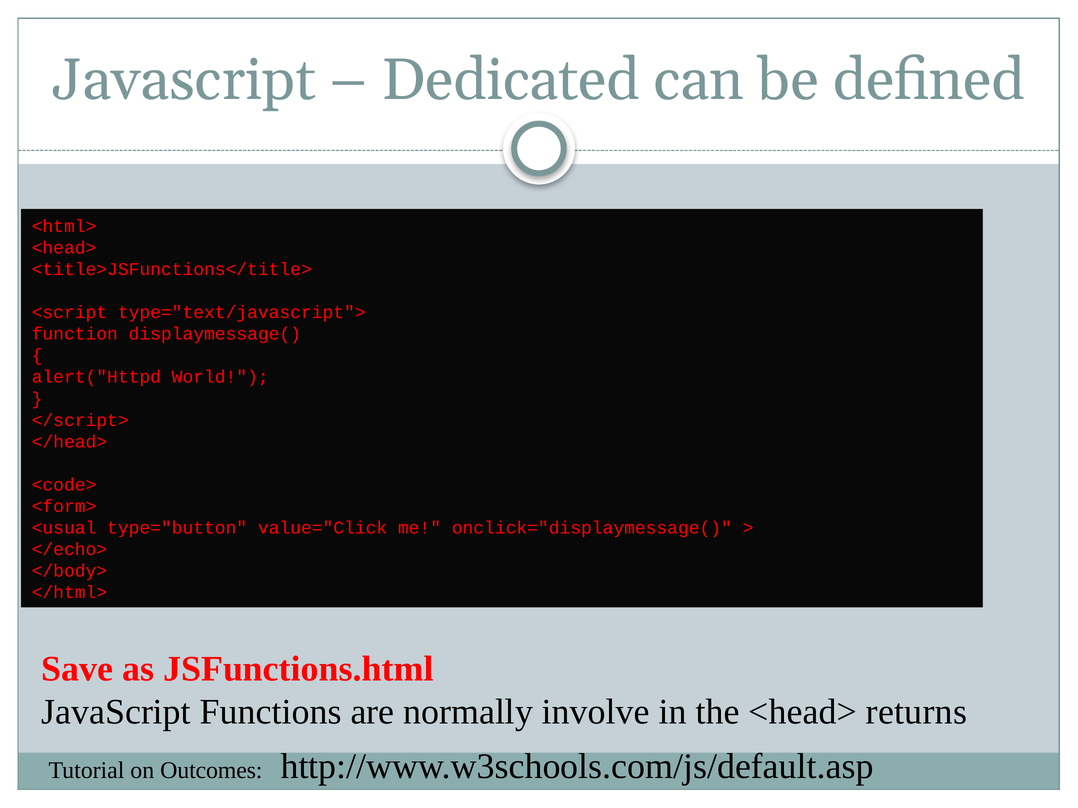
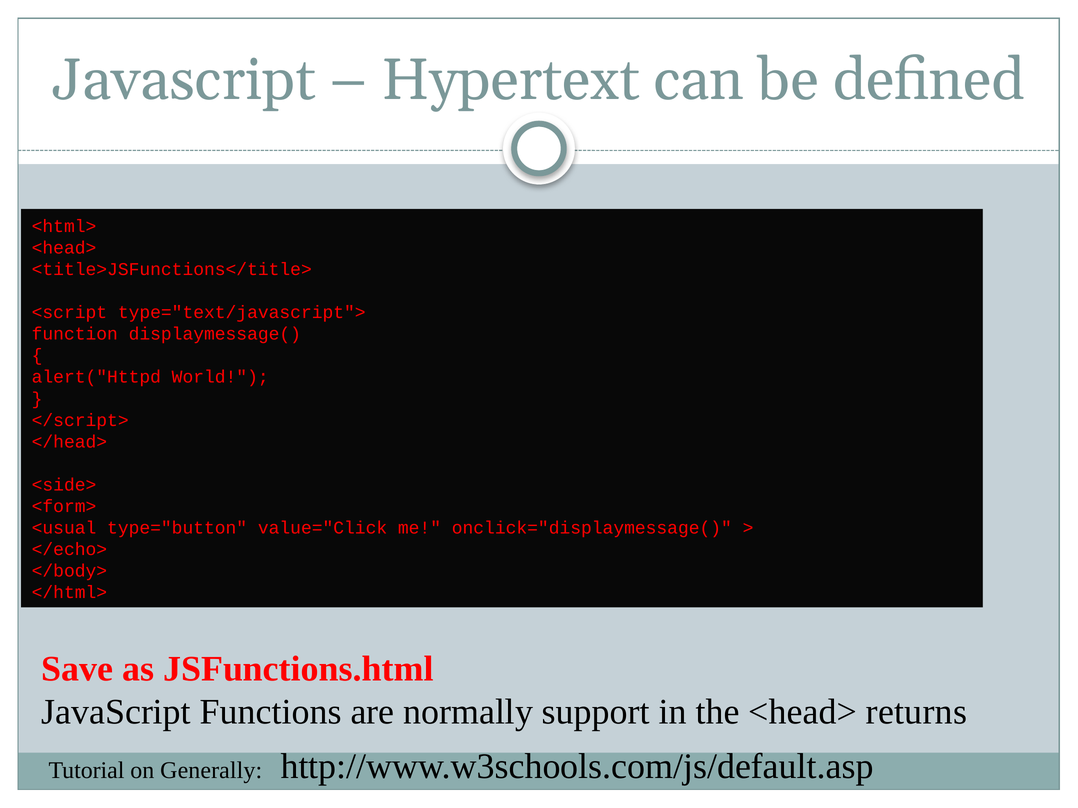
Dedicated: Dedicated -> Hypertext (511, 80)
<code>: <code> -> <side> (64, 485)
involve: involve -> support (596, 712)
Outcomes: Outcomes -> Generally (211, 771)
